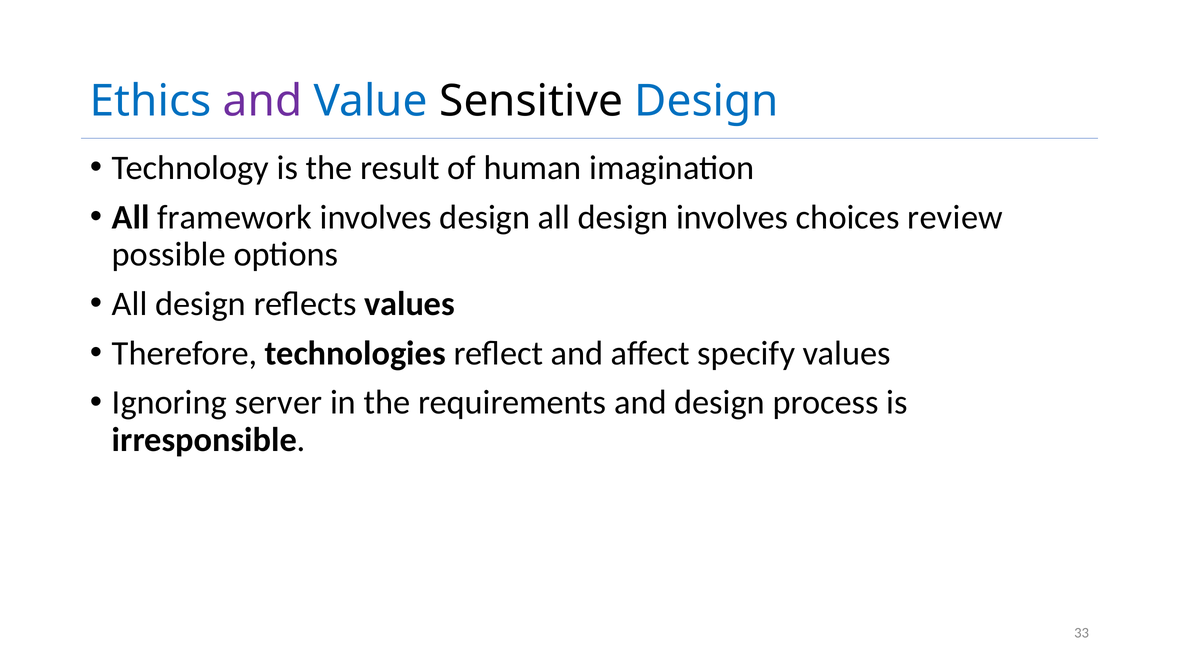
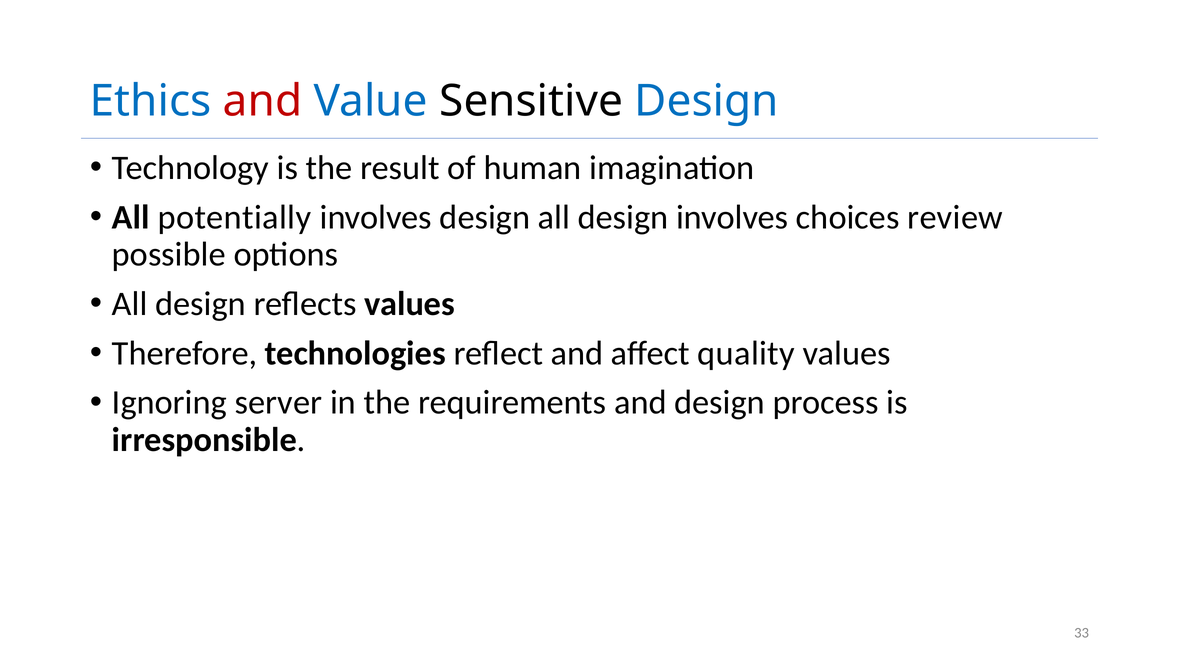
and colour: purple -> red (263, 101)
framework: framework -> potentially (234, 217)
specify: specify -> quality (746, 353)
